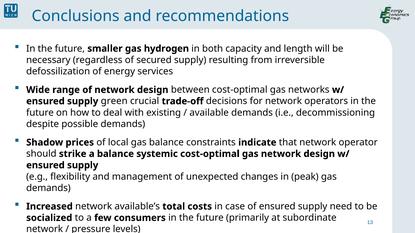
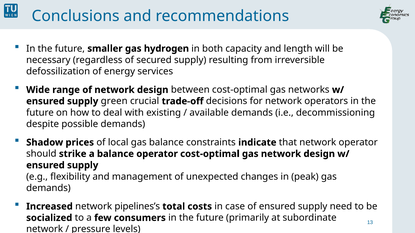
balance systemic: systemic -> operator (157, 154)
available’s: available’s -> pipelines’s (137, 207)
